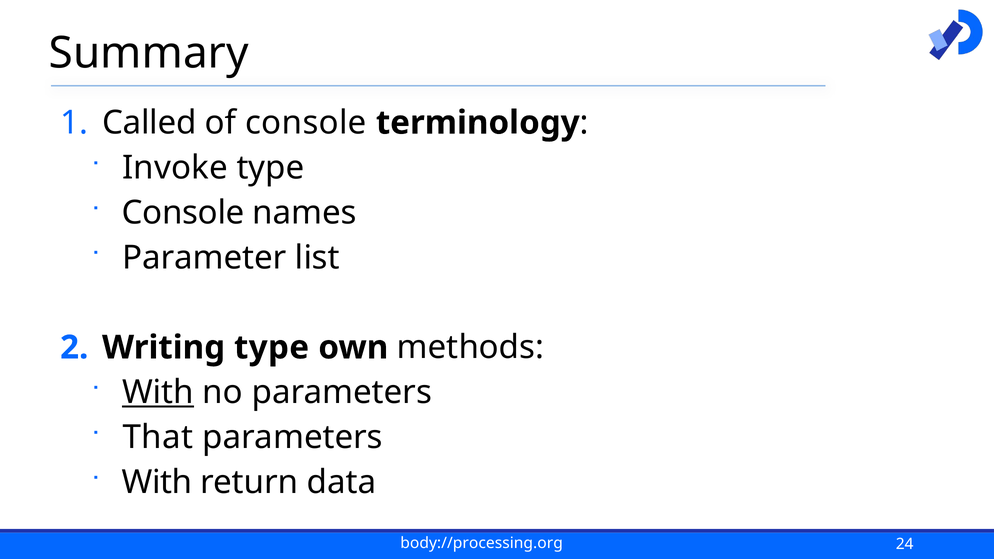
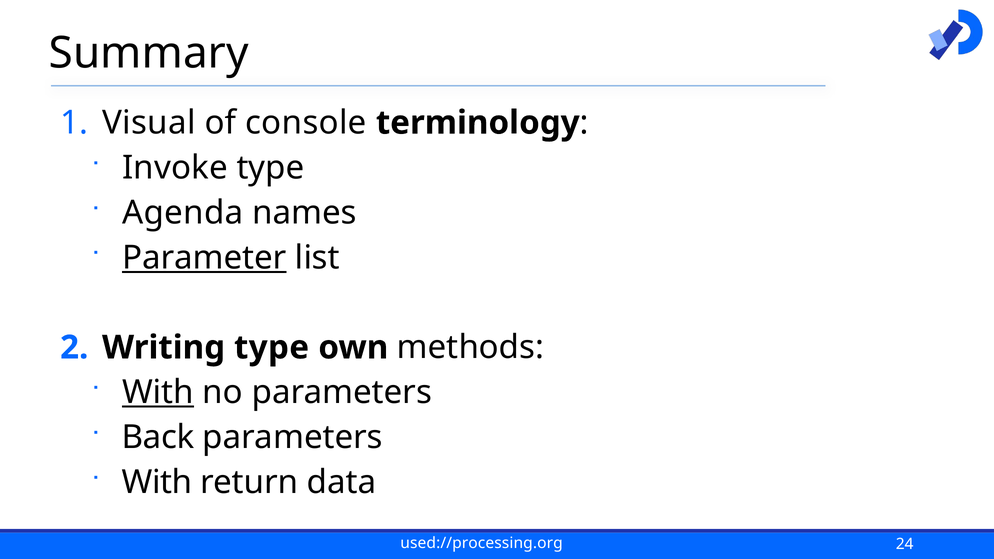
Called: Called -> Visual (149, 123)
Console: Console -> Agenda (183, 213)
Parameter underline: none -> present (204, 258)
That: That -> Back (158, 438)
body://processing.org: body://processing.org -> used://processing.org (482, 543)
